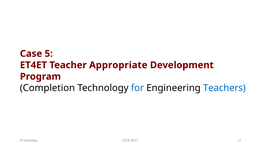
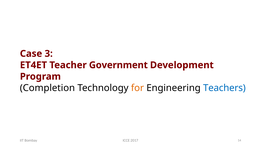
5: 5 -> 3 (49, 54)
Appropriate: Appropriate -> Government (118, 65)
for colour: blue -> orange (137, 88)
